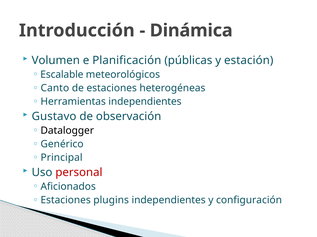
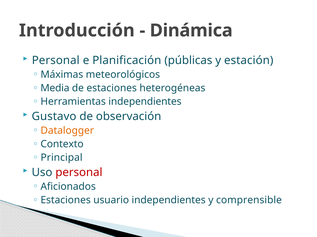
Volumen: Volumen -> Personal (56, 61)
Escalable: Escalable -> Máximas (62, 75)
Canto: Canto -> Media (55, 88)
Datalogger colour: black -> orange (67, 131)
Genérico: Genérico -> Contexto (62, 145)
plugins: plugins -> usuario (111, 201)
configuración: configuración -> comprensible (249, 201)
